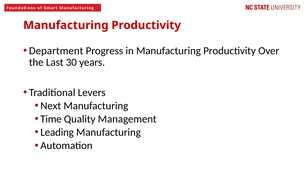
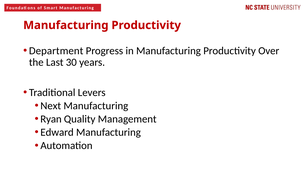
Time: Time -> Ryan (51, 119)
Leading: Leading -> Edward (57, 132)
